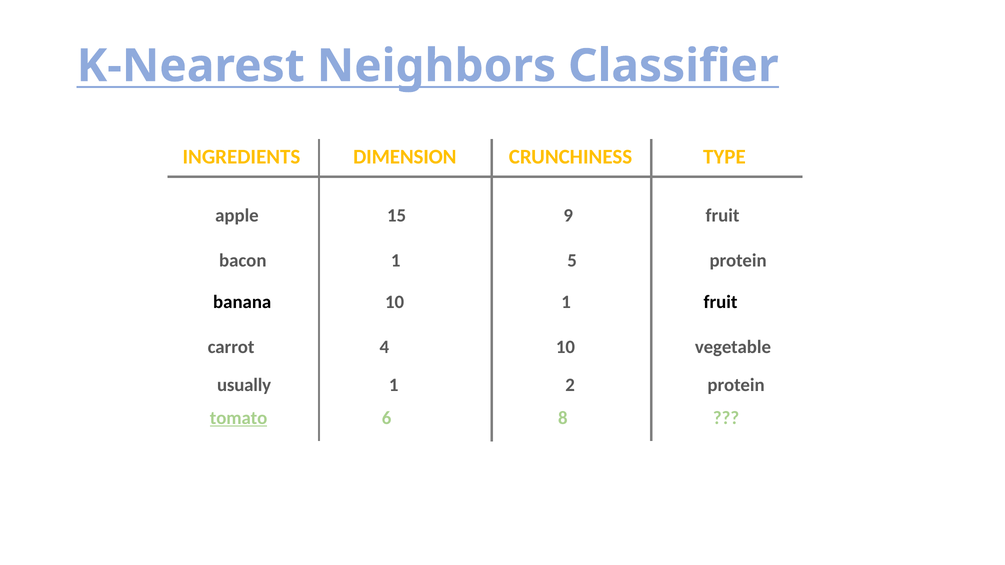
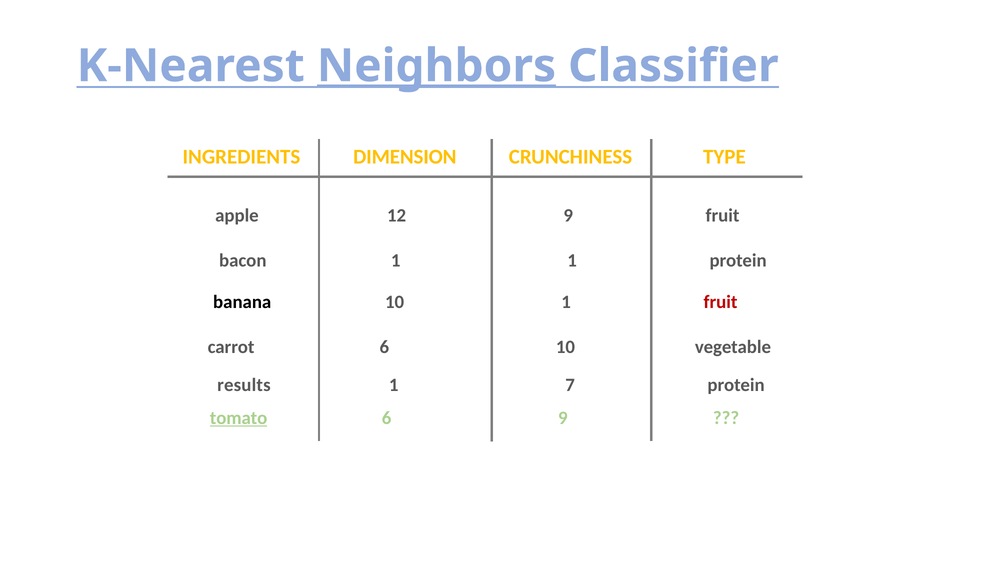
Neighbors underline: none -> present (436, 66)
15: 15 -> 12 (397, 215)
1 5: 5 -> 1 (572, 261)
fruit colour: black -> red (720, 302)
carrot 4: 4 -> 6 (384, 347)
usually: usually -> results (244, 385)
2: 2 -> 7 (570, 385)
6 8: 8 -> 9 (563, 418)
